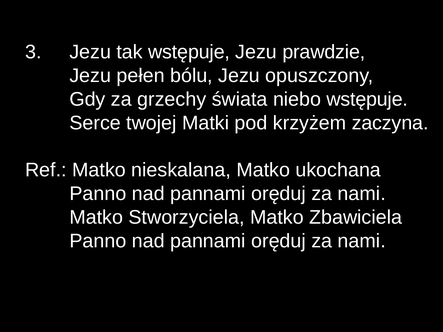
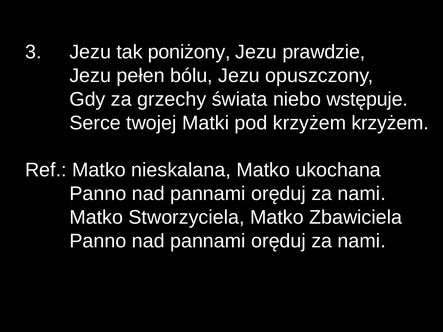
tak wstępuje: wstępuje -> poniżony (189, 52)
krzyżem zaczyna: zaczyna -> krzyżem (390, 123)
